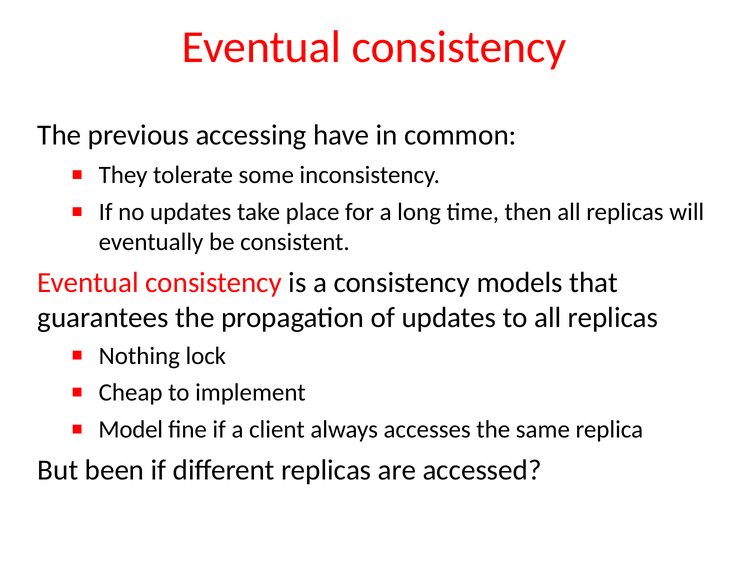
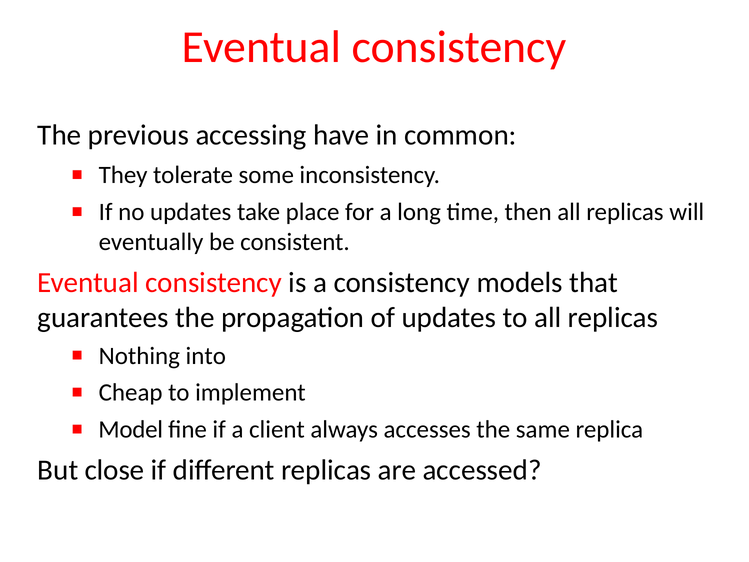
lock: lock -> into (206, 356)
been: been -> close (115, 470)
